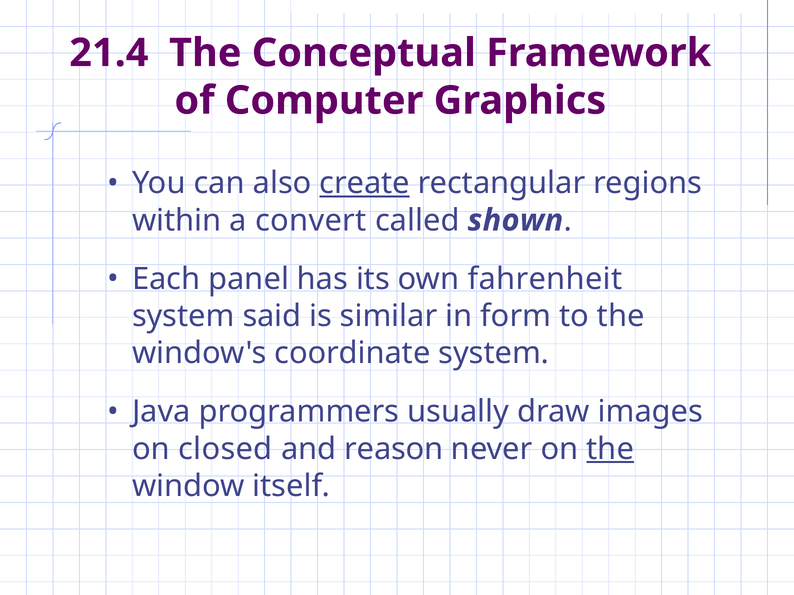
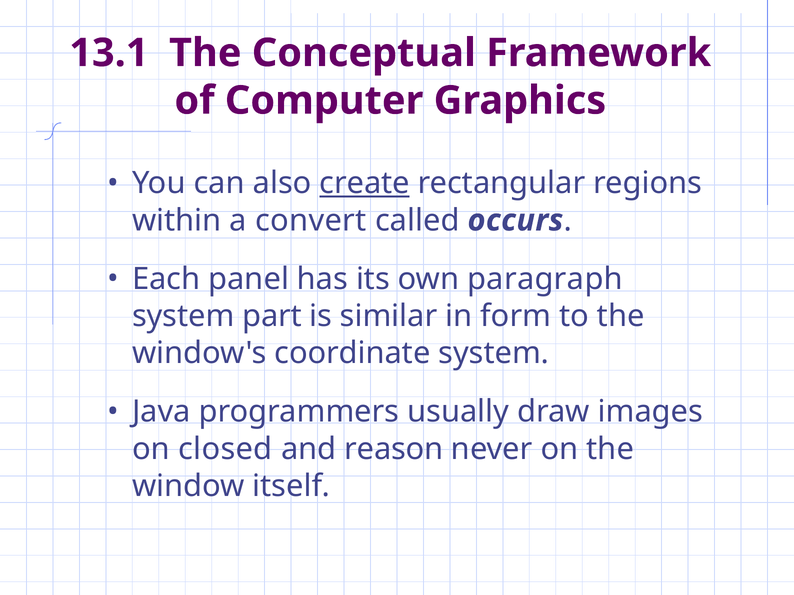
21.4: 21.4 -> 13.1 (109, 53)
shown: shown -> occurs (515, 221)
fahrenheit: fahrenheit -> paragraph (545, 279)
said: said -> part (272, 316)
the underline: present -> none (610, 449)
